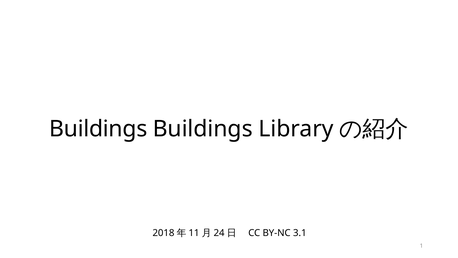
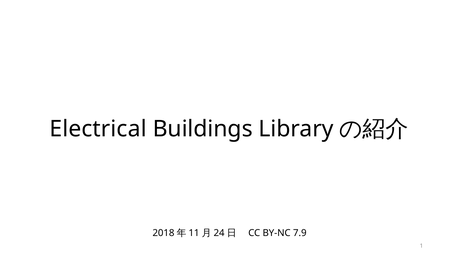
Buildings: Buildings -> Electrical (98, 129)
3.1: 3.1 -> 7.9 (300, 233)
